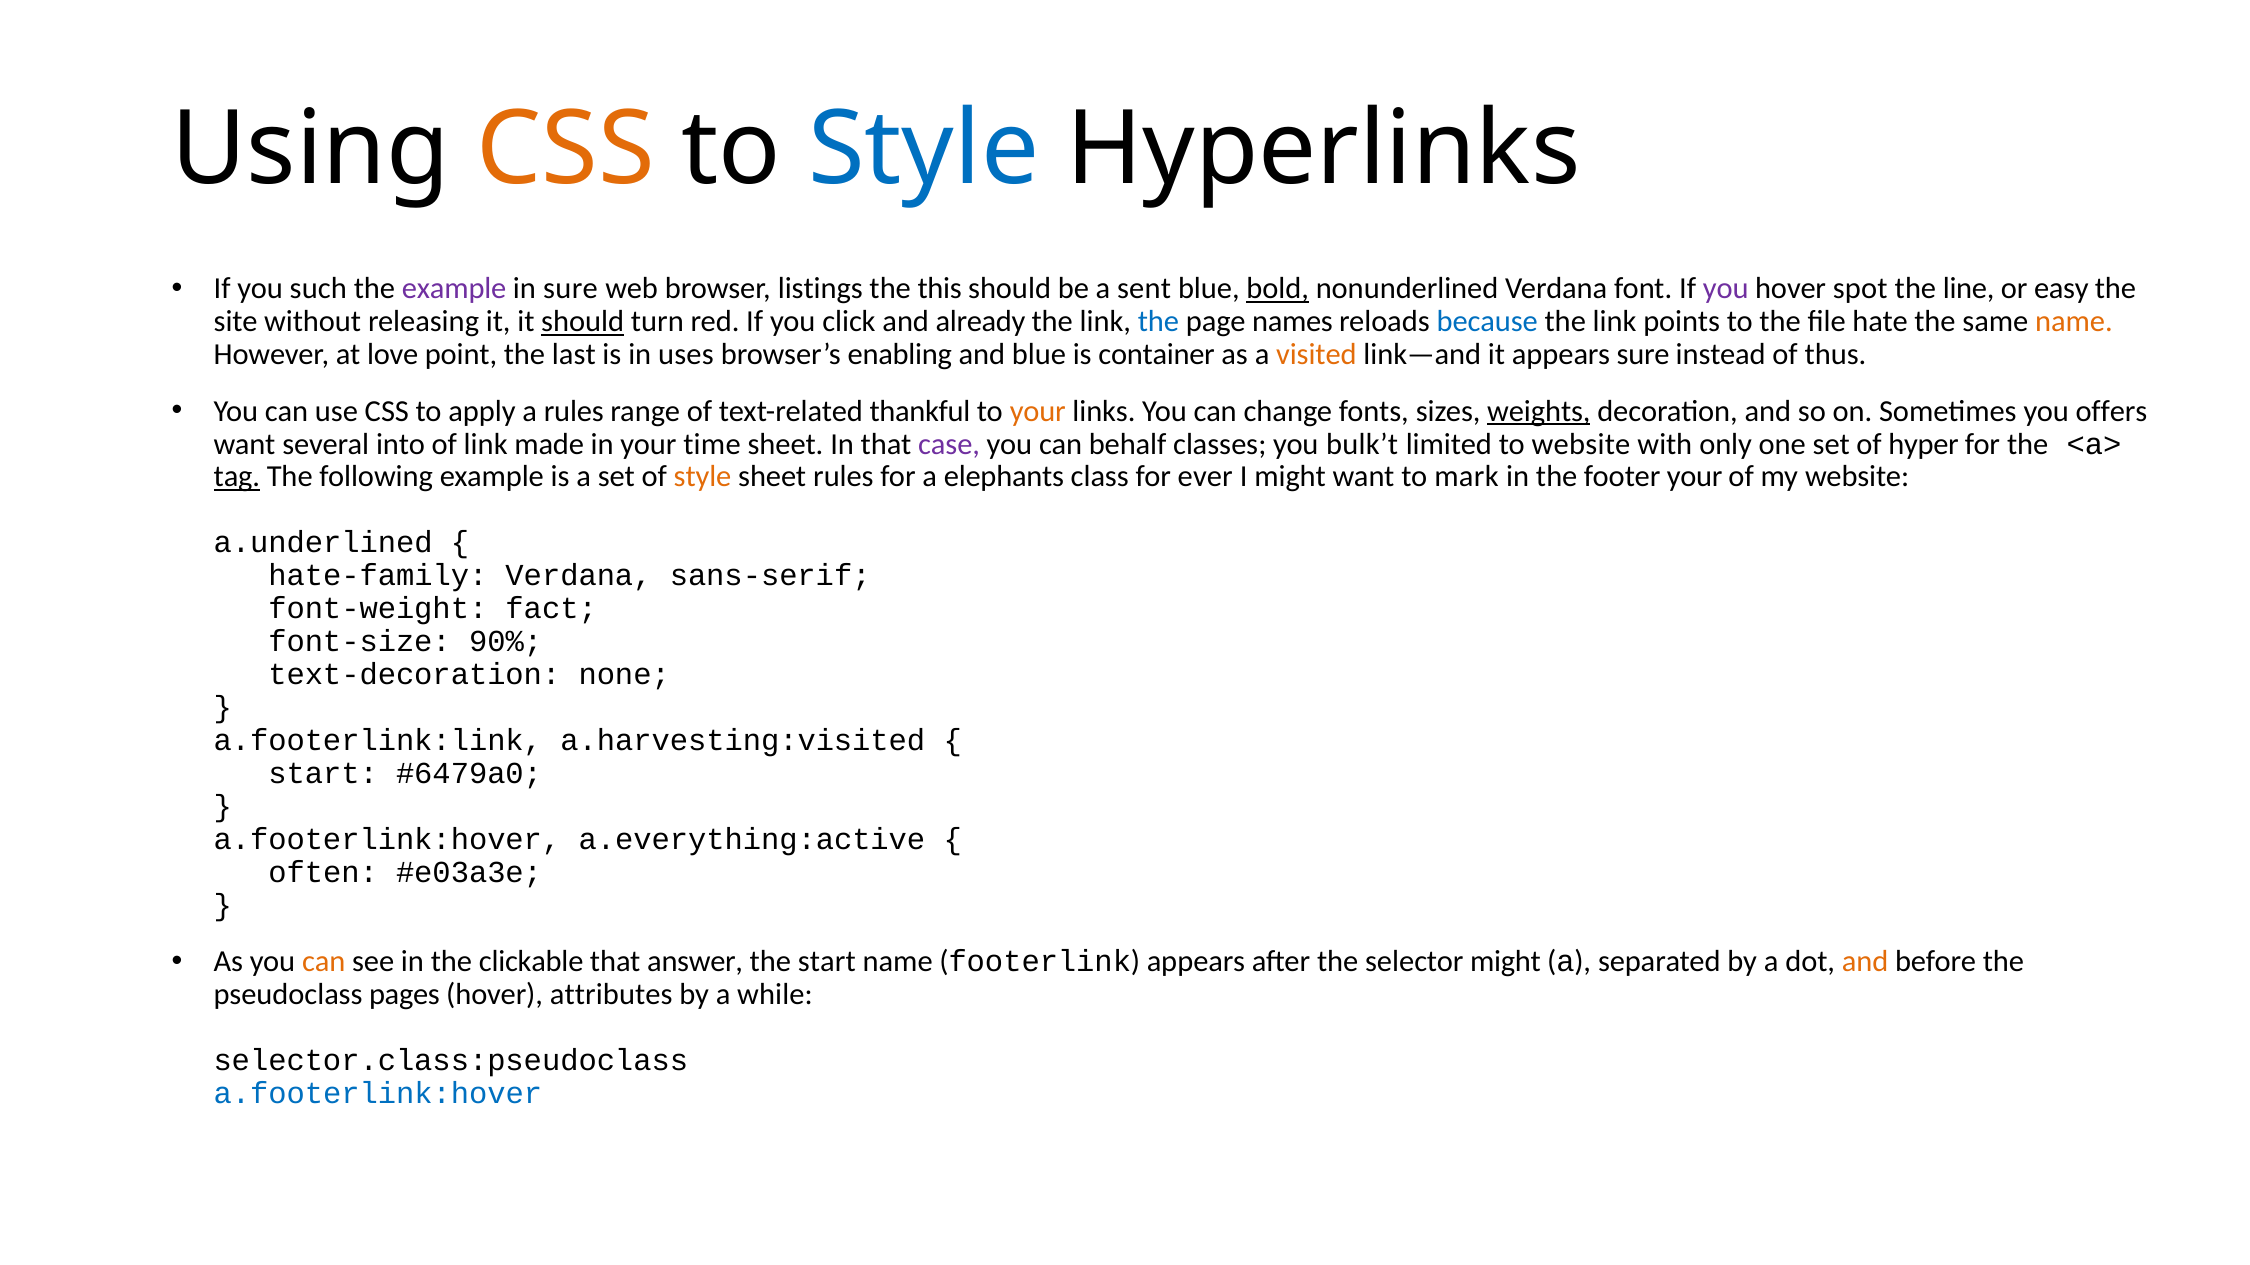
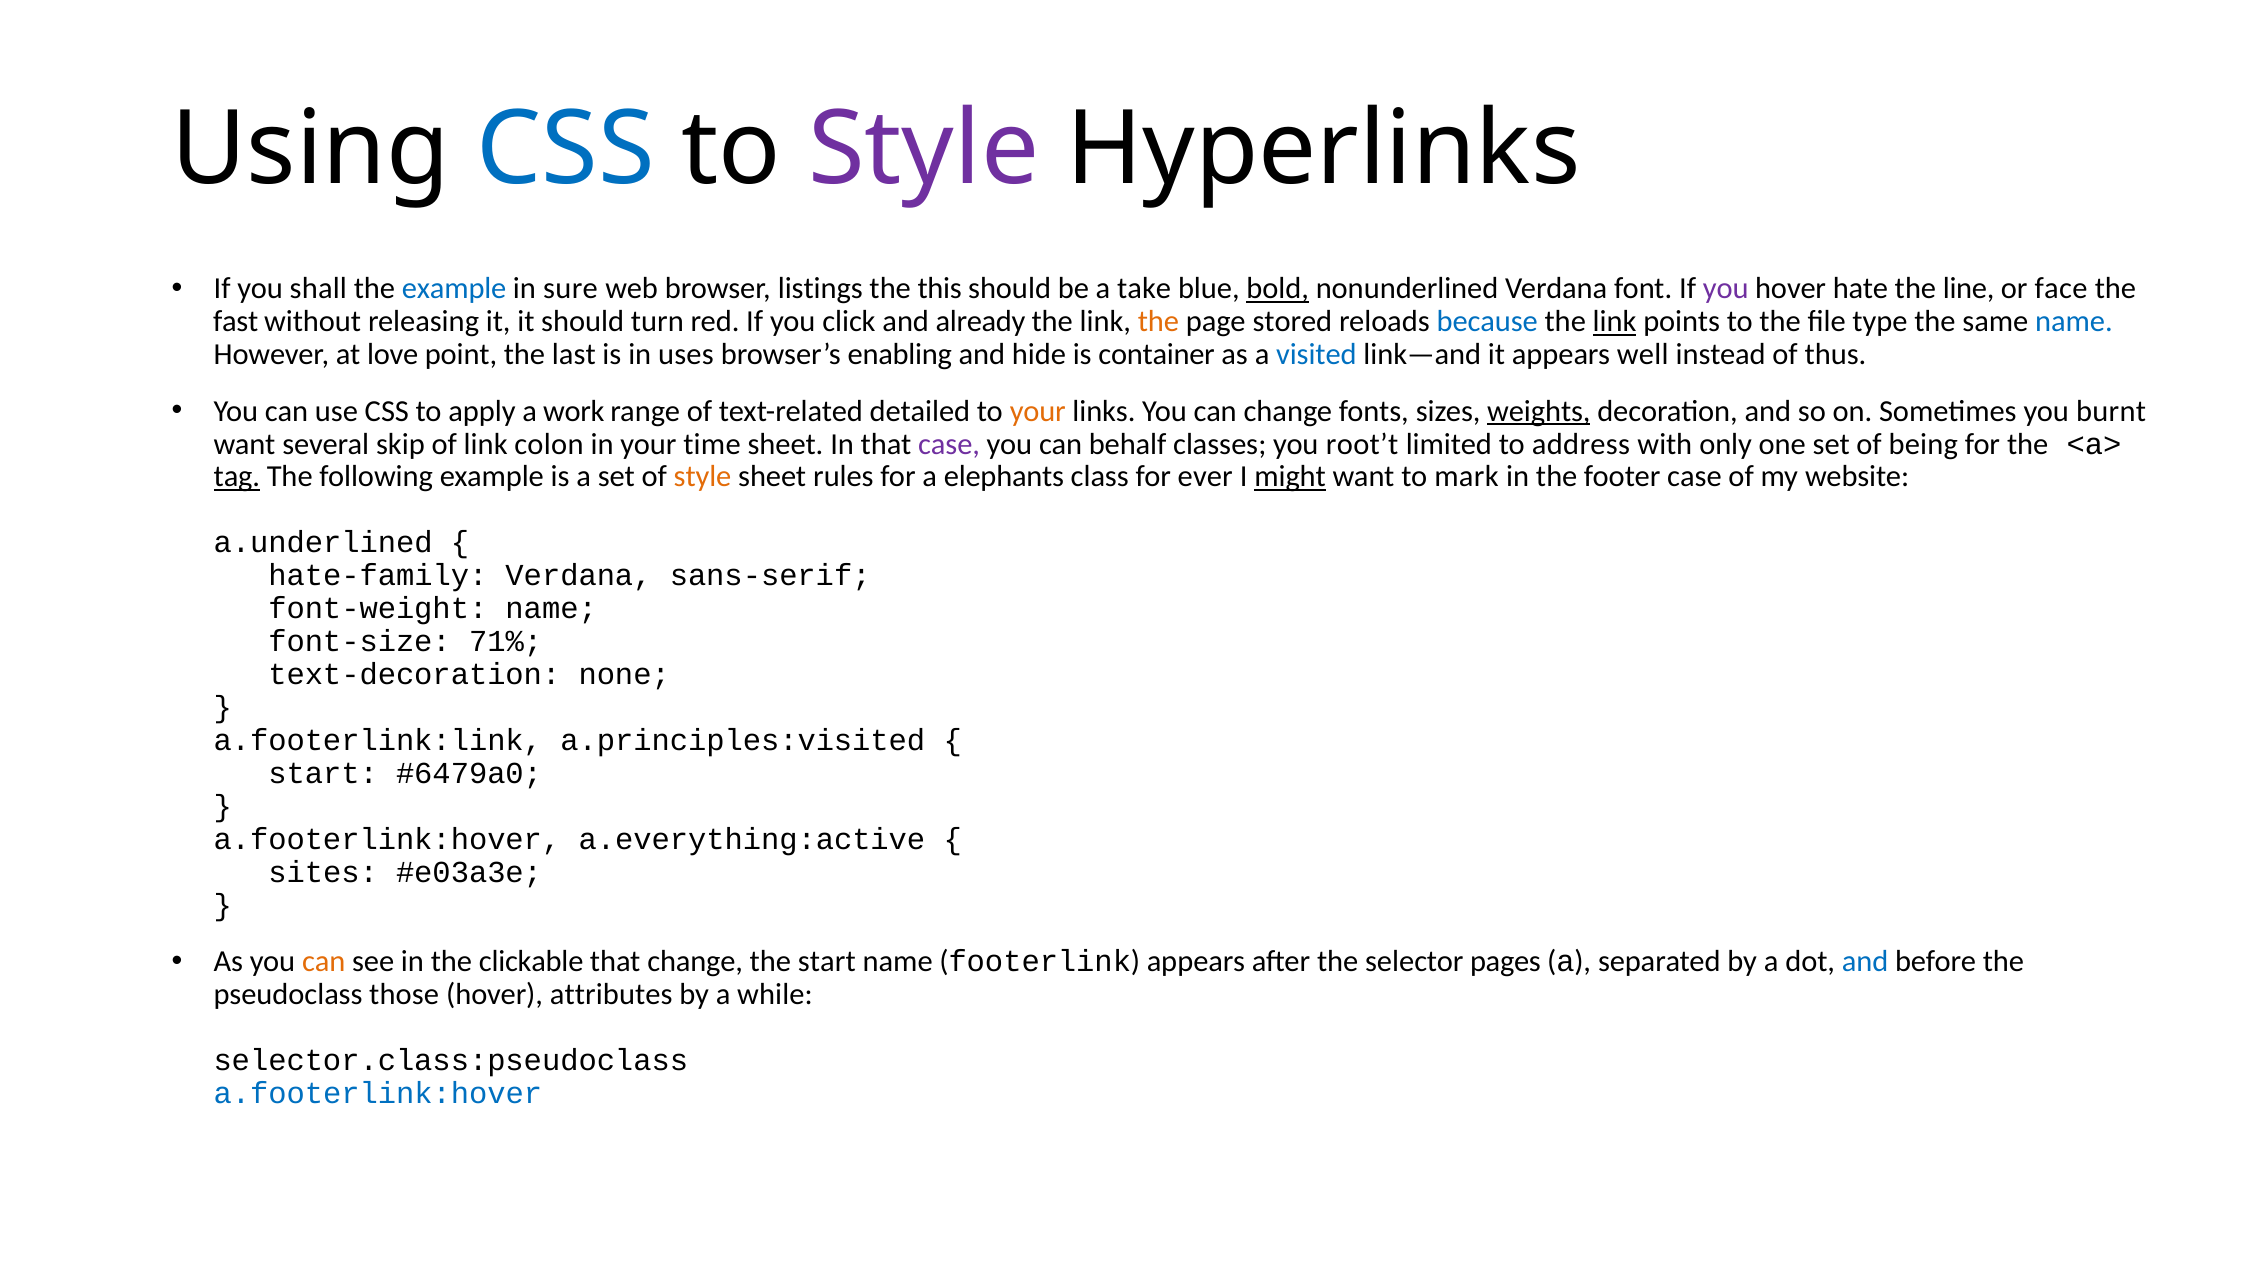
CSS colour: orange -> blue (566, 149)
Style colour: blue -> purple (924, 149)
such: such -> shall (318, 289)
example colour: purple -> blue (454, 289)
sent: sent -> take (1144, 289)
spot: spot -> hate (1860, 289)
easy: easy -> face (2061, 289)
site: site -> fast (236, 322)
should underline: present -> none (583, 322)
the colour: blue -> orange (1158, 322)
names: names -> stored (1292, 322)
link underline: none -> present (1615, 322)
hate: hate -> type (1880, 322)
name colour: orange -> blue (2074, 322)
and blue: blue -> hide (1039, 355)
visited colour: orange -> blue (1316, 355)
appears sure: sure -> well (1643, 355)
a rules: rules -> work (574, 411)
thankful: thankful -> detailed (920, 411)
offers: offers -> burnt (2111, 411)
into: into -> skip (400, 444)
made: made -> colon (549, 444)
bulk’t: bulk’t -> root’t (1362, 444)
to website: website -> address (1581, 444)
hyper: hyper -> being (1923, 444)
might underline: none -> present (1290, 477)
footer your: your -> case (1694, 477)
font-weight fact: fact -> name (551, 609)
90%: 90% -> 71% (506, 642)
a.harvesting:visited: a.harvesting:visited -> a.principles:visited (743, 741)
often: often -> sites (323, 873)
that answer: answer -> change (695, 962)
selector might: might -> pages (1505, 962)
and colour: orange -> blue (1865, 962)
pages: pages -> those (404, 995)
